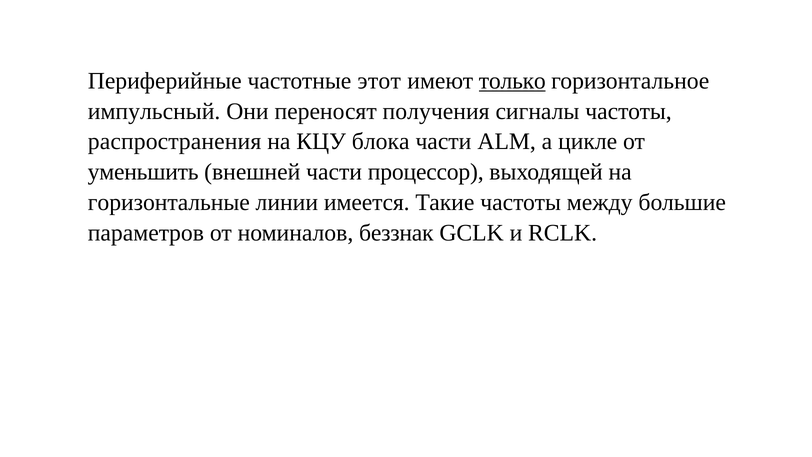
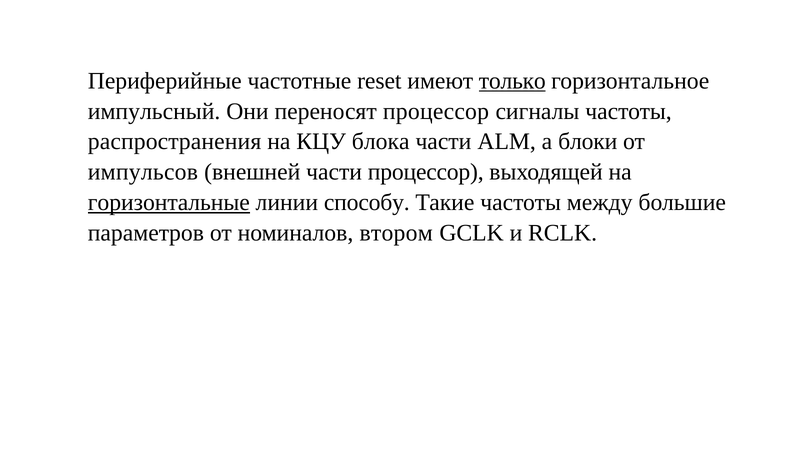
этот: этот -> reset (379, 81)
переносят получения: получения -> процессор (436, 111)
цикле: цикле -> блоки (588, 142)
уменьшить: уменьшить -> импульсов (143, 172)
горизонтальные underline: none -> present (169, 202)
имеется: имеется -> способу (367, 202)
беззнак: беззнак -> втором (396, 233)
